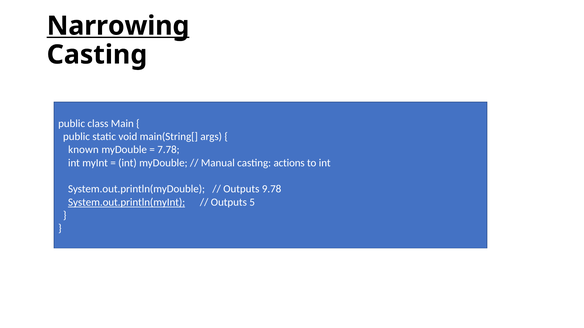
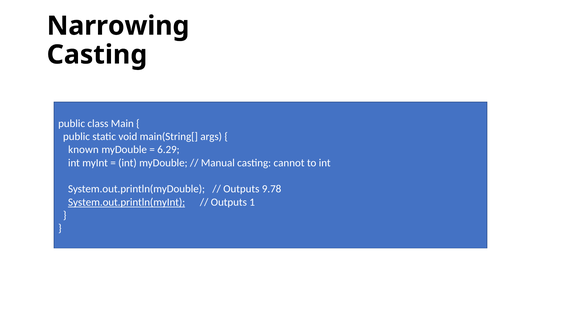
Narrowing underline: present -> none (118, 26)
7.78: 7.78 -> 6.29 (168, 150)
actions: actions -> cannot (289, 163)
5: 5 -> 1 (252, 202)
